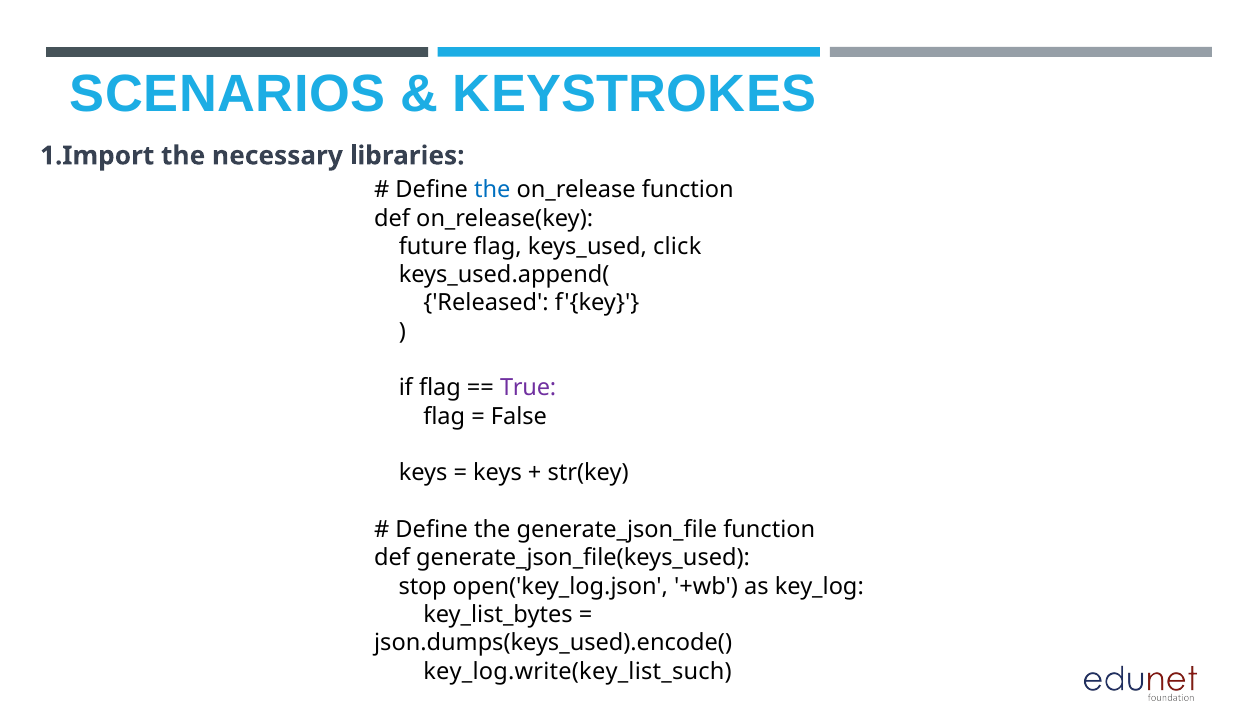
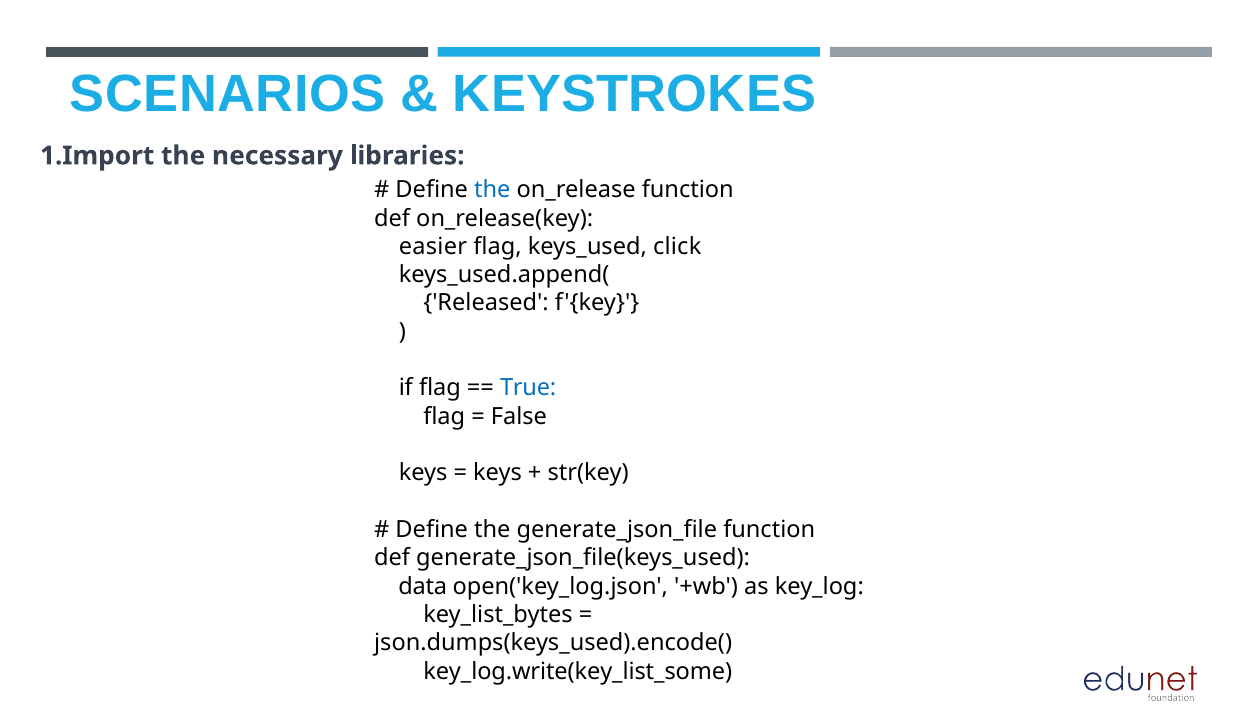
future: future -> easier (433, 246)
True colour: purple -> blue (528, 388)
stop: stop -> data (423, 586)
key_log.write(key_list_such: key_log.write(key_list_such -> key_log.write(key_list_some (578, 671)
